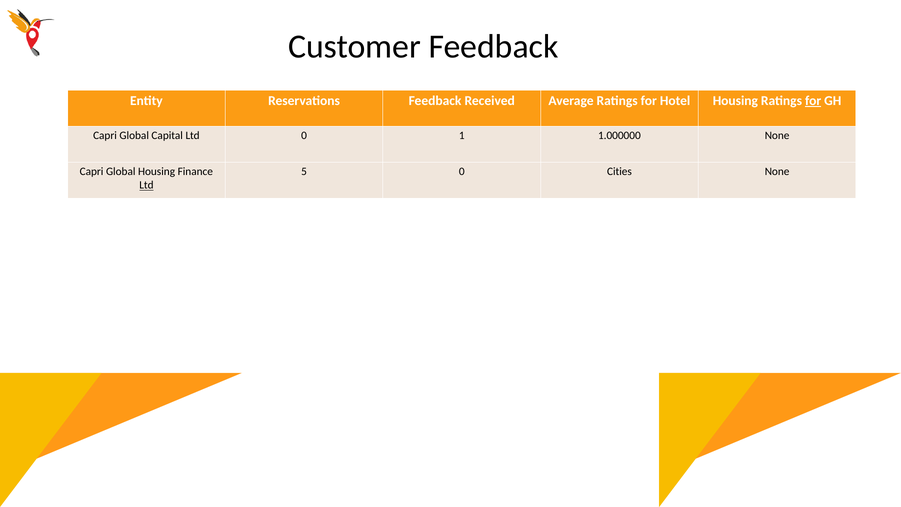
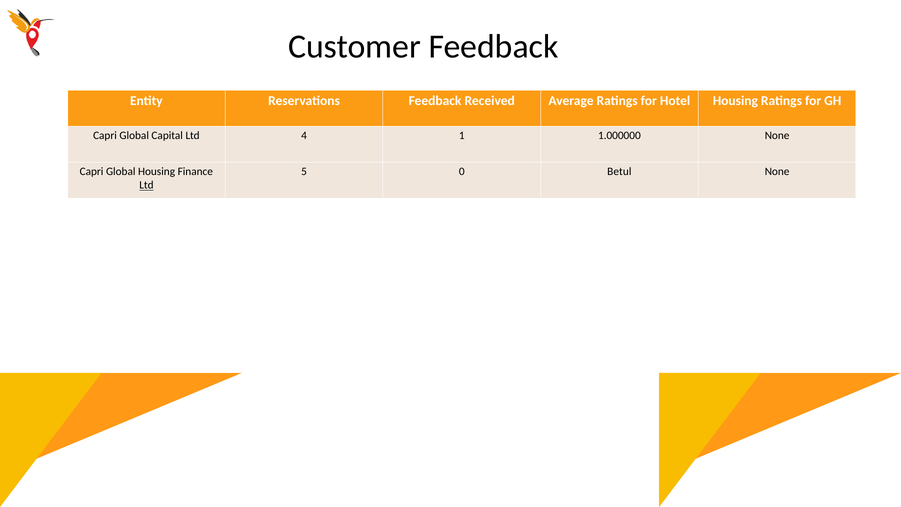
for underline: present -> none (813, 101)
Ltd 0: 0 -> 4 (304, 135)
Cities: Cities -> Betul (619, 171)
